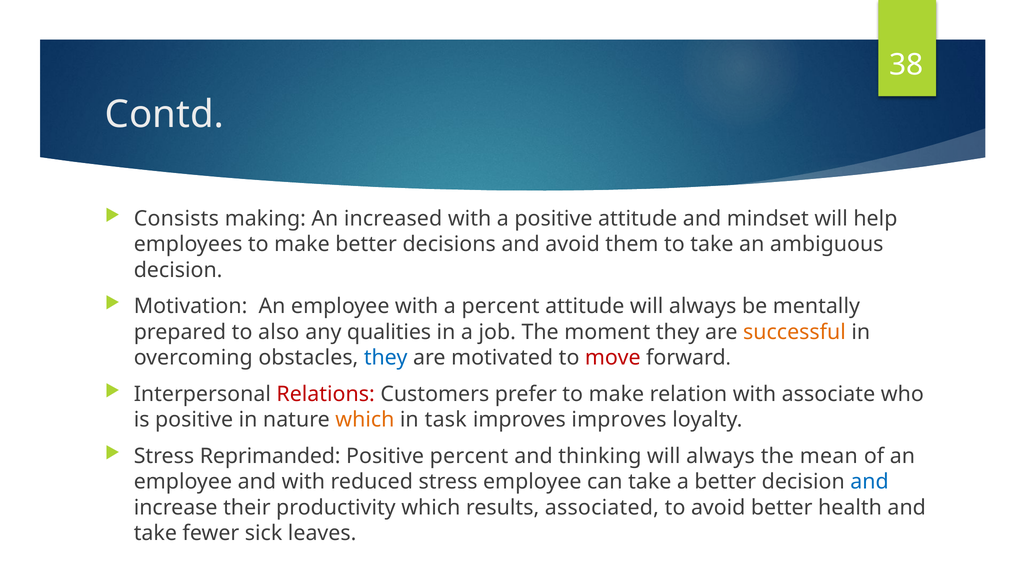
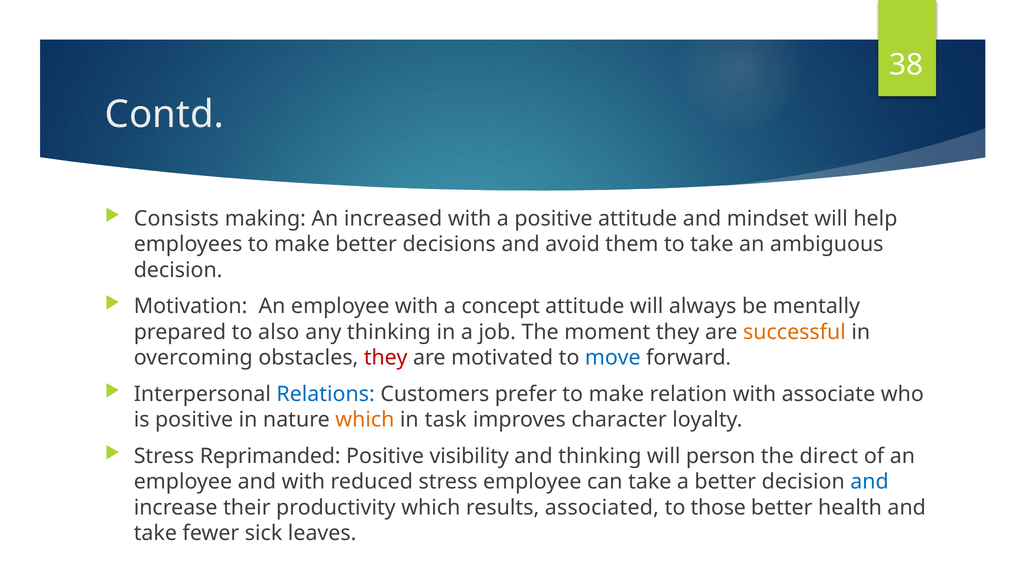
a percent: percent -> concept (501, 306)
any qualities: qualities -> thinking (389, 332)
they colour: blue -> red (386, 358)
move colour: red -> blue (613, 358)
Relations colour: red -> blue (326, 394)
improves improves: improves -> character (619, 420)
Positive percent: percent -> visibility (469, 456)
thinking will always: always -> person (721, 456)
mean: mean -> direct (829, 456)
to avoid: avoid -> those (718, 508)
